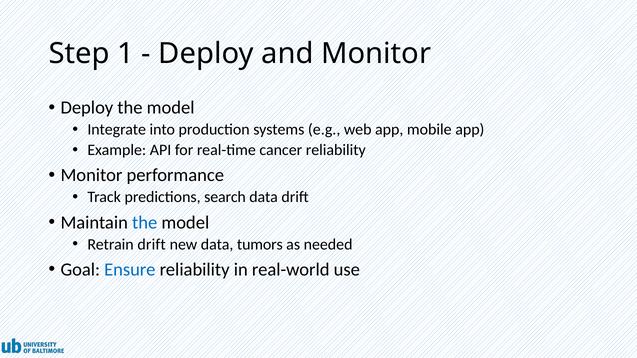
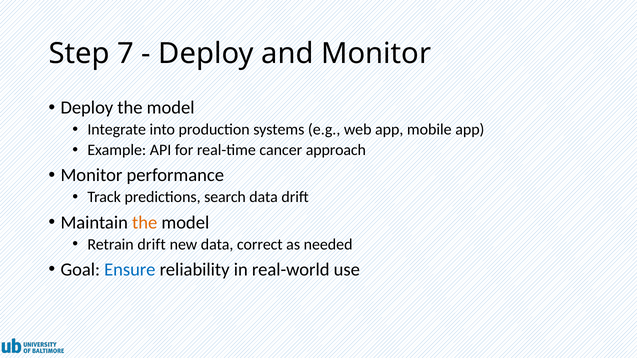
1: 1 -> 7 (125, 54)
cancer reliability: reliability -> approach (336, 150)
the colour: blue -> orange (145, 223)
tumors: tumors -> correct (260, 245)
